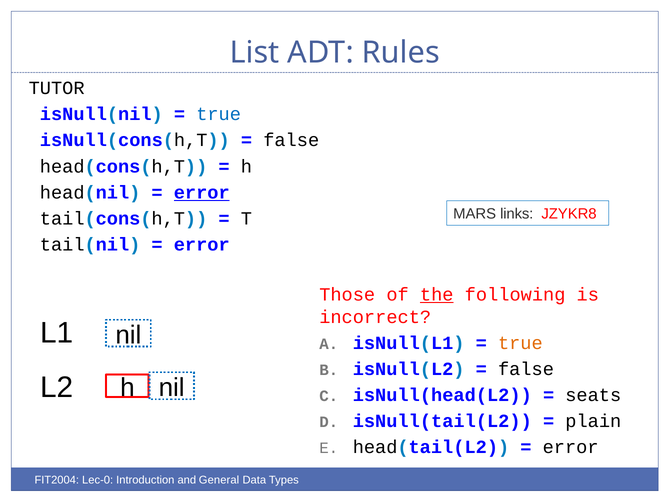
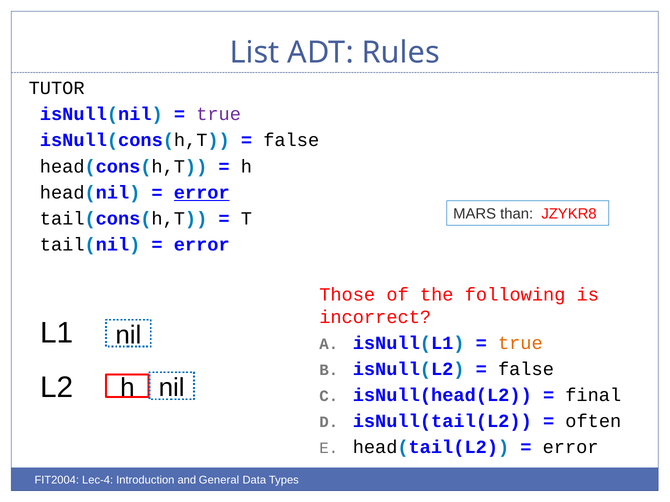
true colour: blue -> purple (219, 114)
links: links -> than (517, 214)
the underline: present -> none (437, 295)
seats: seats -> final (593, 395)
plain: plain -> often (593, 422)
Lec-0: Lec-0 -> Lec-4 (98, 481)
